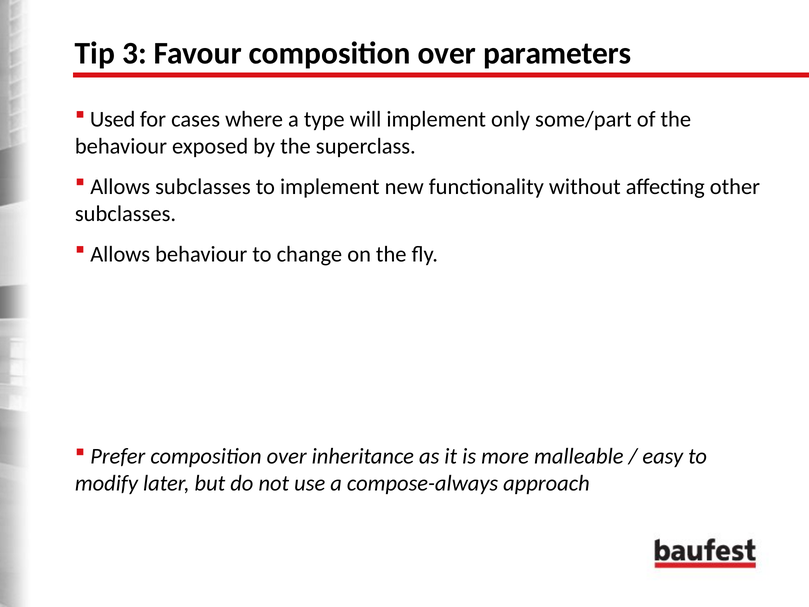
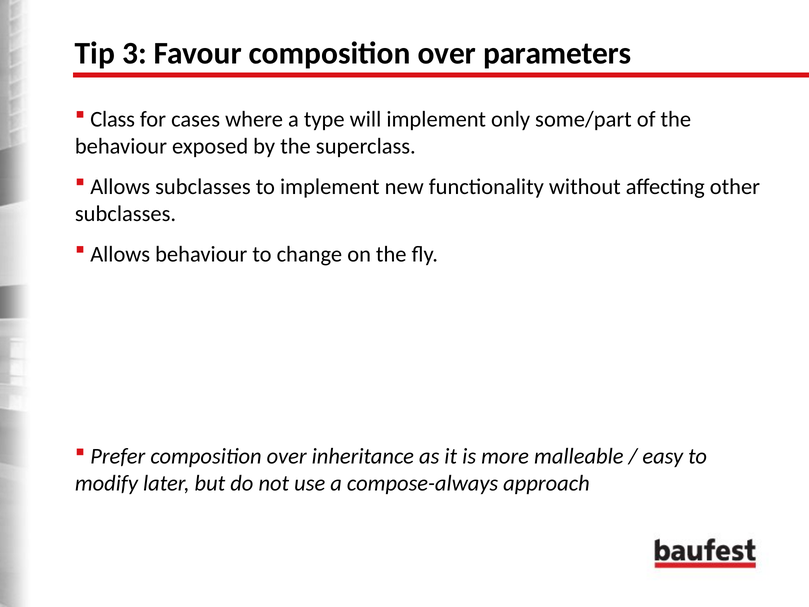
Used: Used -> Class (113, 119)
